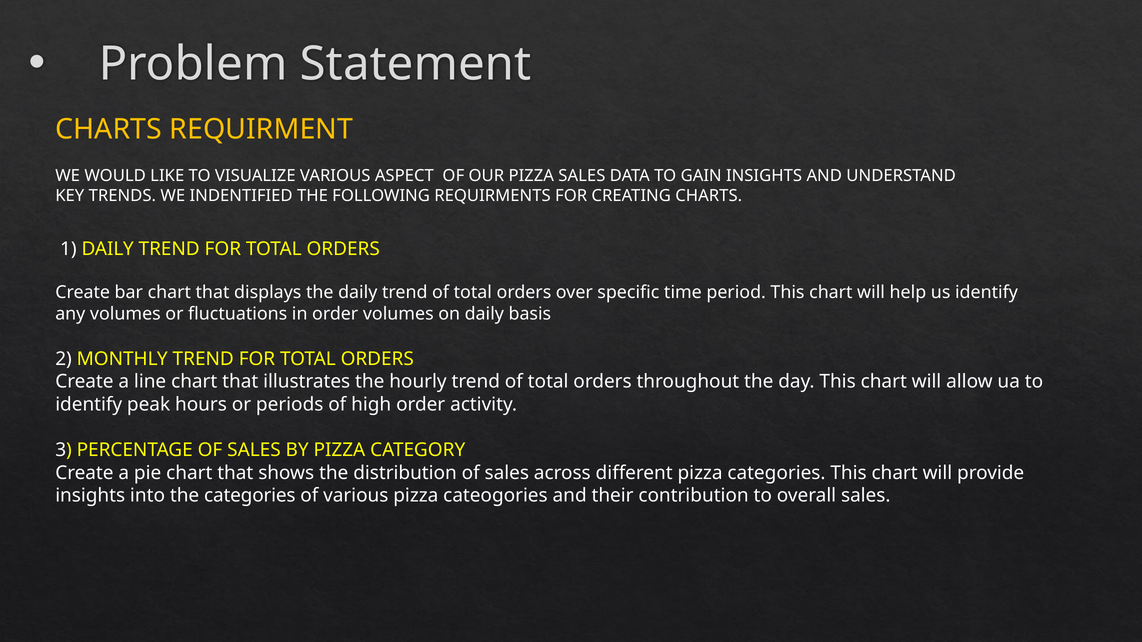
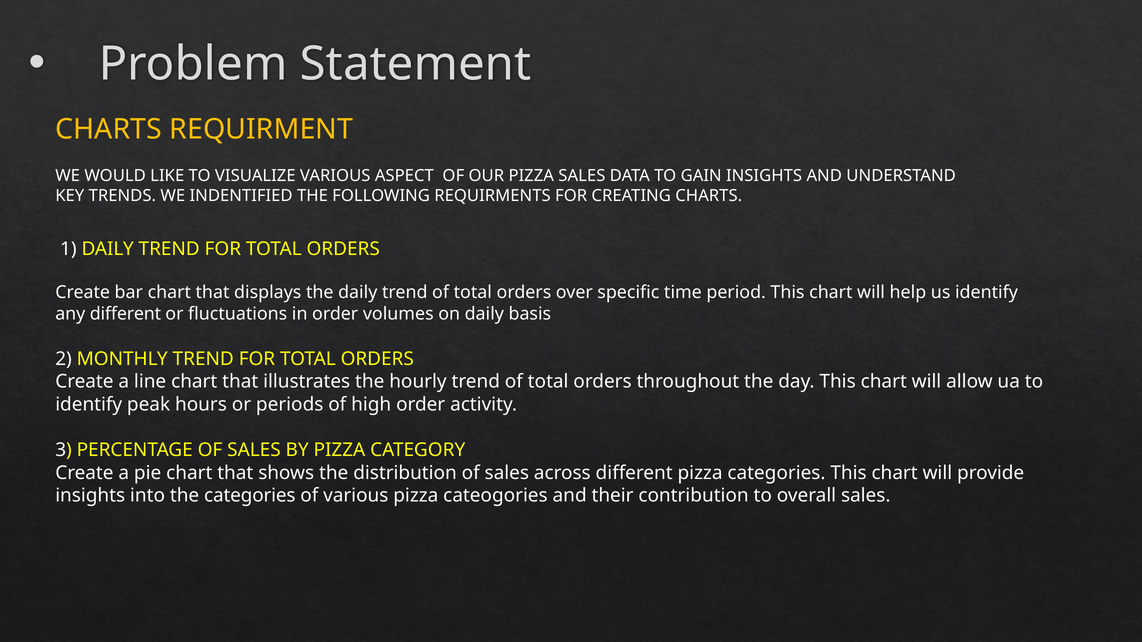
any volumes: volumes -> different (125, 314)
